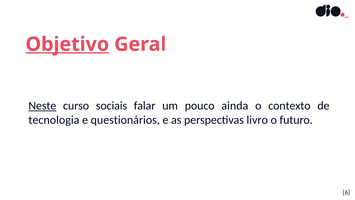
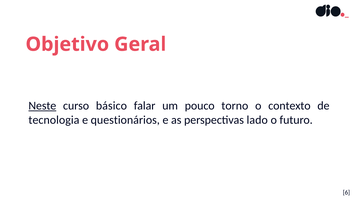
Objetivo underline: present -> none (67, 44)
sociais: sociais -> básico (111, 106)
ainda: ainda -> torno (235, 106)
livro: livro -> lado (257, 120)
